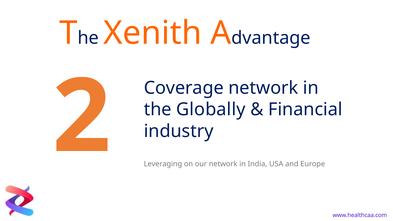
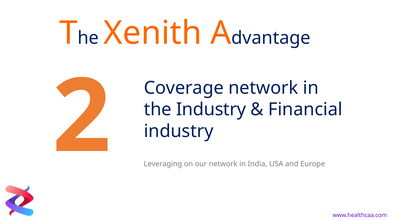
the Globally: Globally -> Industry (211, 109)
